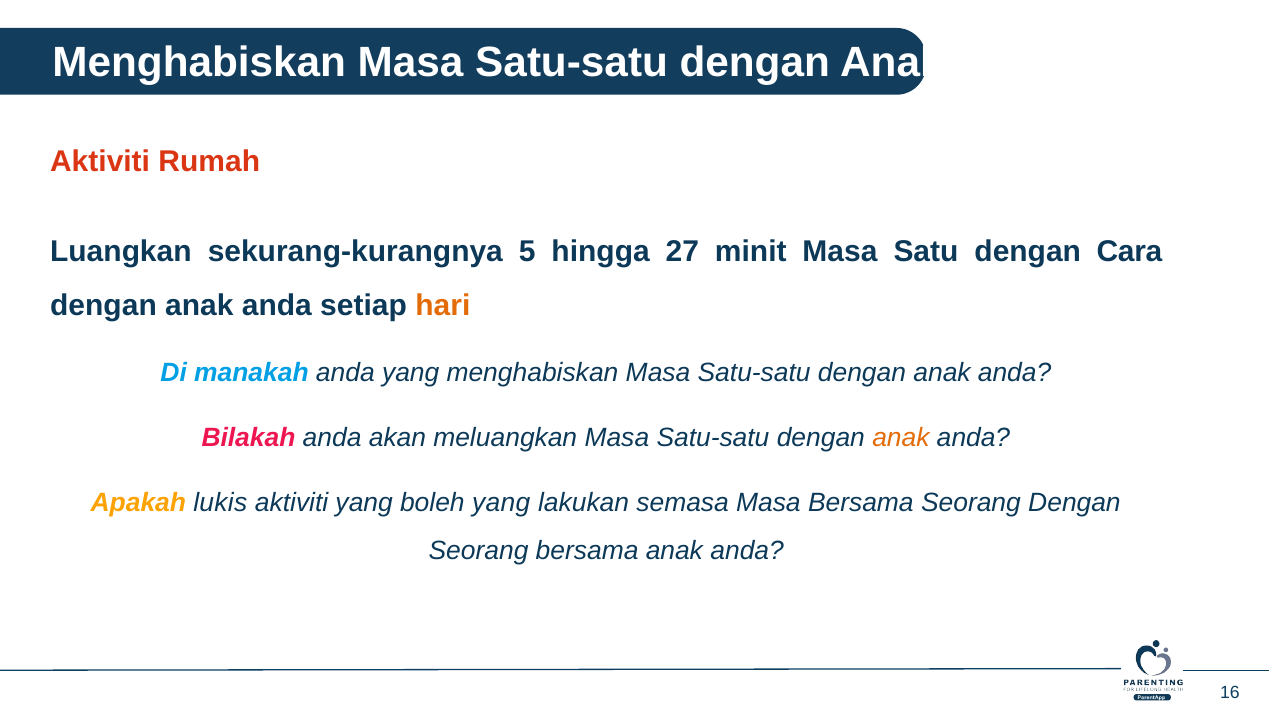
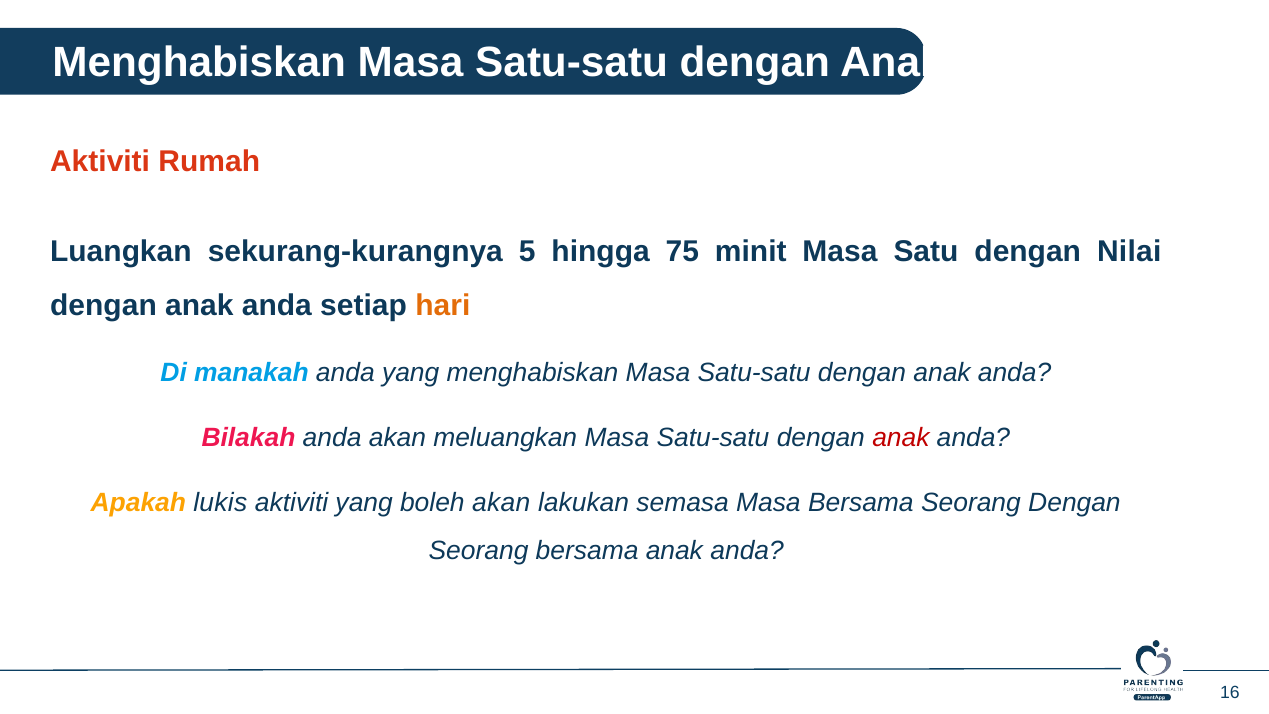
27: 27 -> 75 (682, 251)
Cara: Cara -> Nilai (1129, 251)
anak colour: orange -> red (901, 437)
boleh yang: yang -> akan (501, 503)
